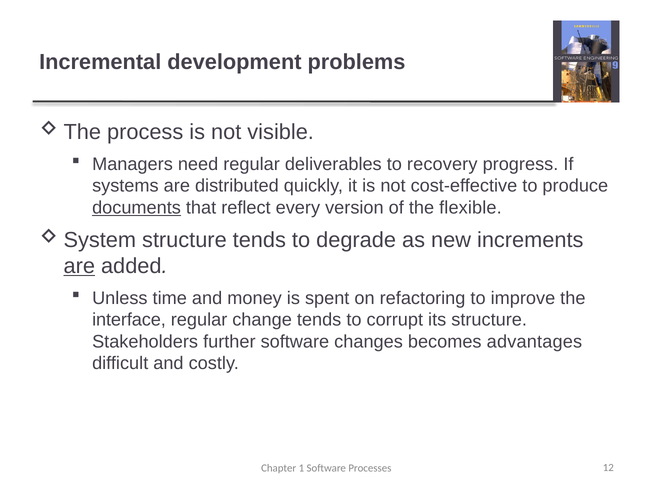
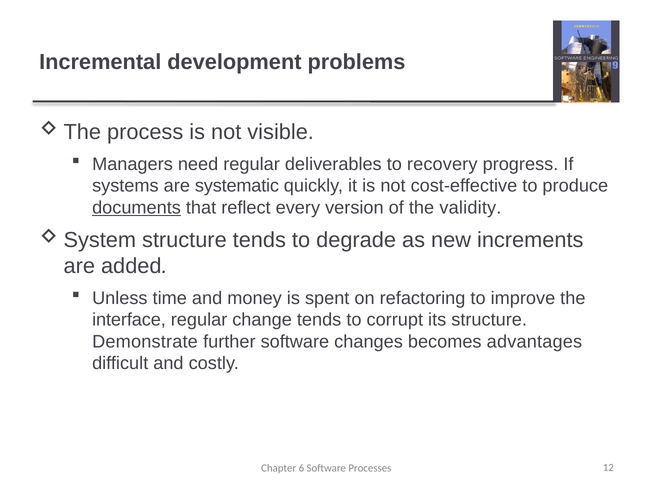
distributed: distributed -> systematic (237, 186)
flexible: flexible -> validity (470, 207)
are underline: present -> none (79, 266)
Stakeholders: Stakeholders -> Demonstrate (145, 341)
1: 1 -> 6 (301, 468)
